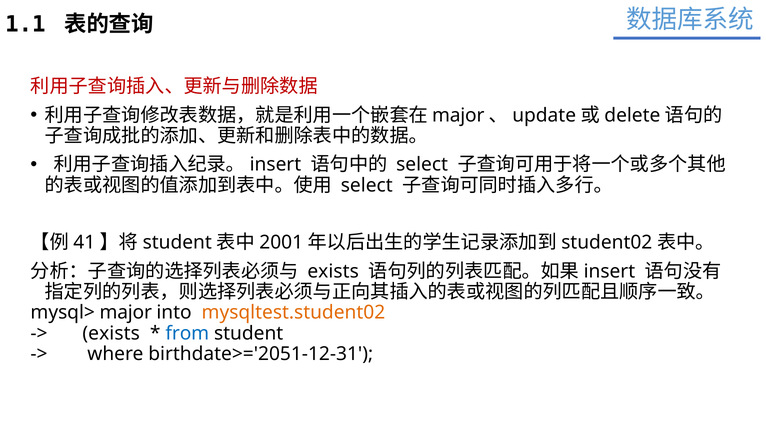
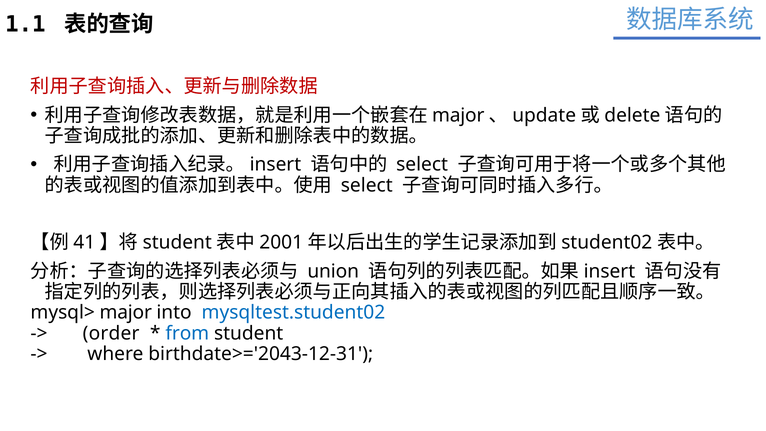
exists: exists -> union (333, 271)
mysqltest.student02 colour: orange -> blue (293, 313)
exists: exists -> order (111, 333)
birthdate>='2051-12-31: birthdate>='2051-12-31 -> birthdate>='2043-12-31 (261, 354)
